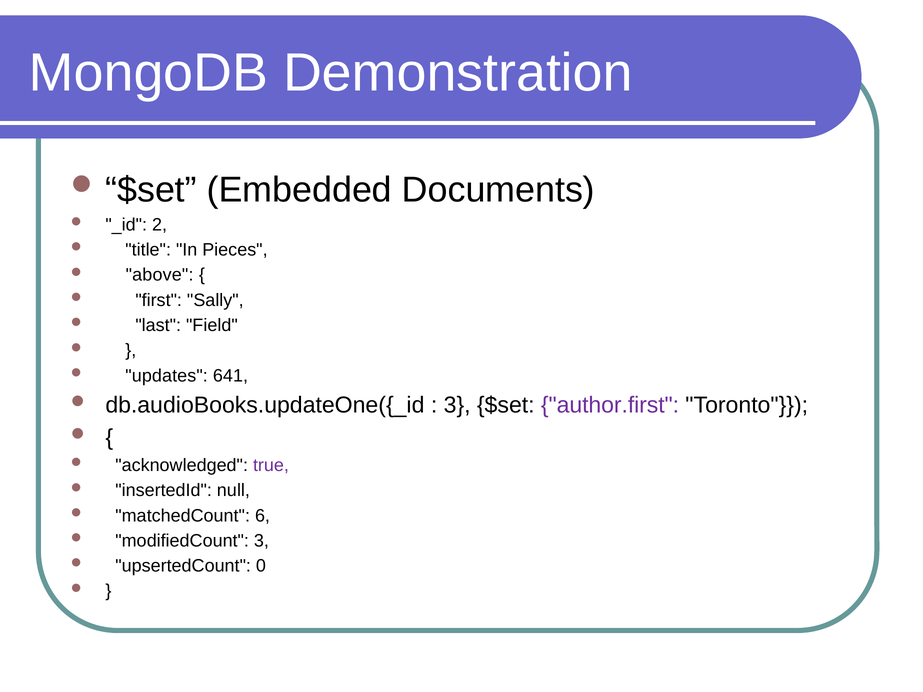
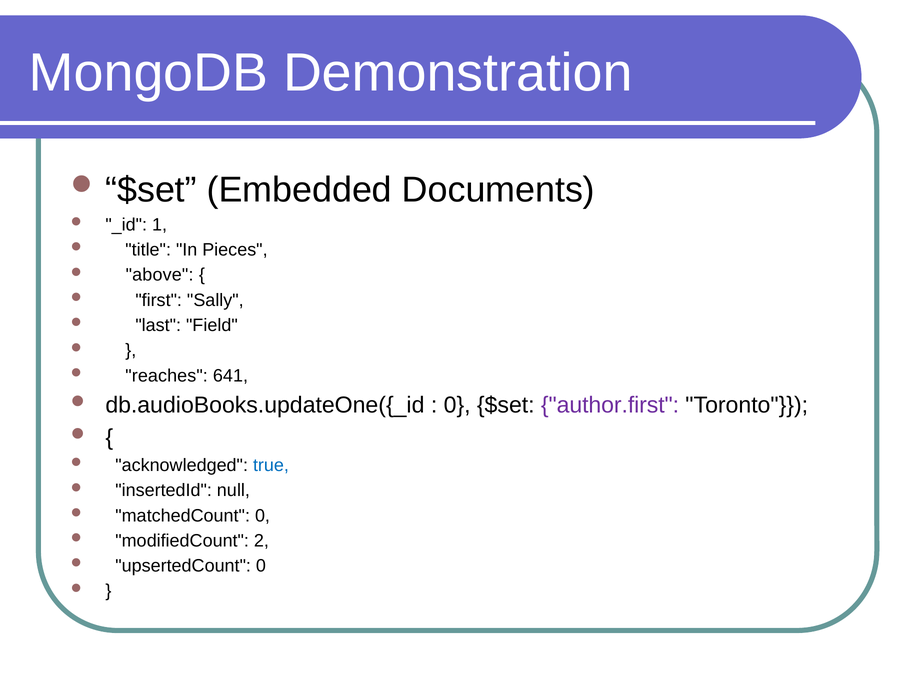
2: 2 -> 1 (160, 225)
updates: updates -> reaches (167, 376)
3: 3 -> 0 (457, 405)
true colour: purple -> blue (271, 465)
matchedCount 6: 6 -> 0 (262, 516)
modifiedCount 3: 3 -> 2 (261, 541)
